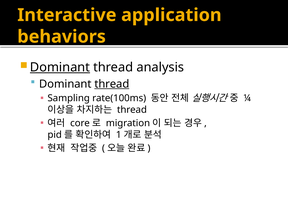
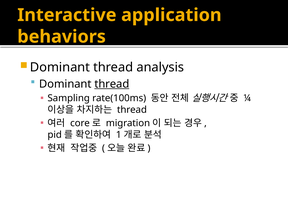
Dominant underline: present -> none (60, 67)
